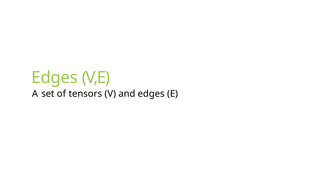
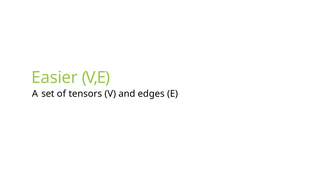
Edges: Edges -> Easier (55, 77)
